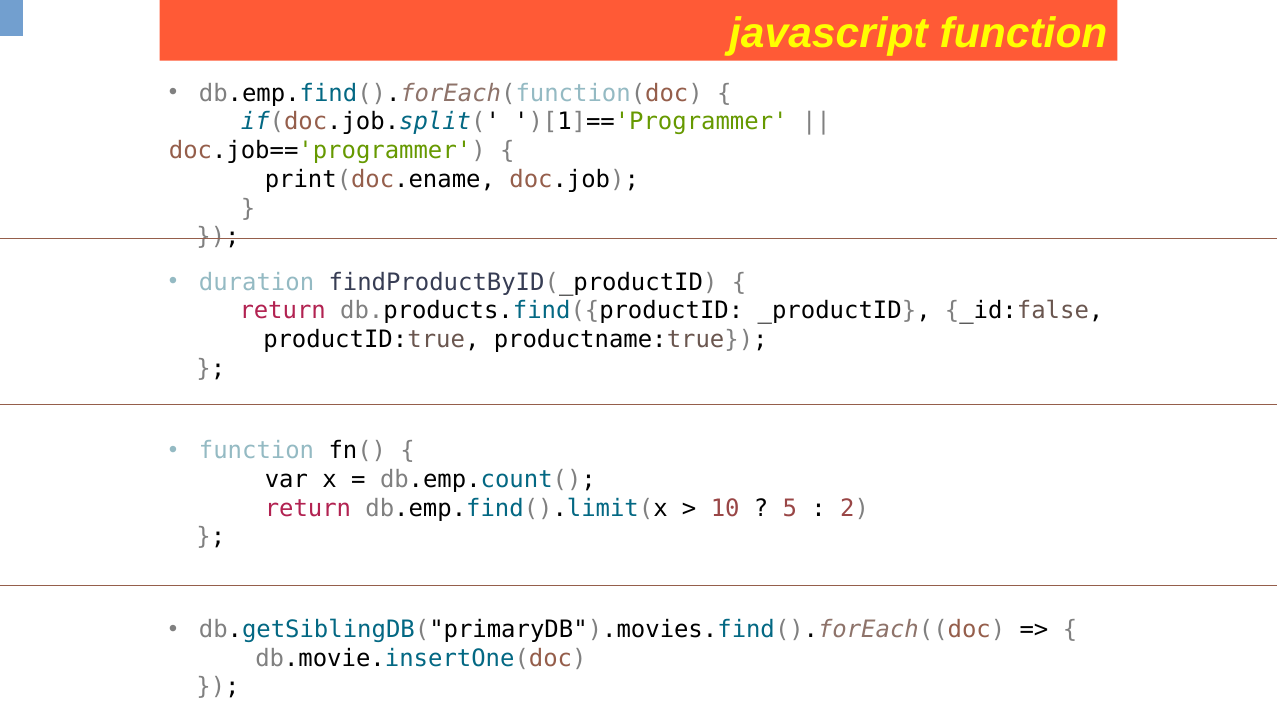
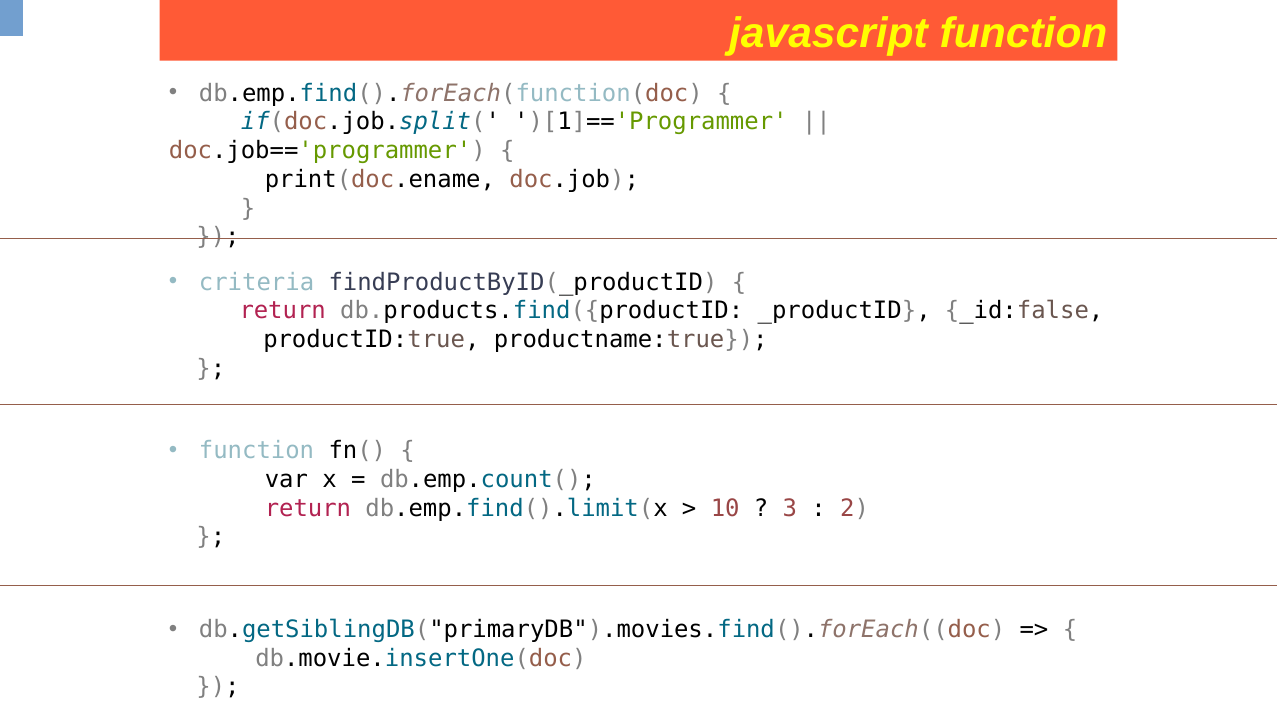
duration: duration -> criteria (257, 282)
5: 5 -> 3 (790, 508)
